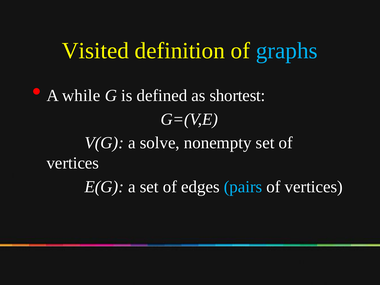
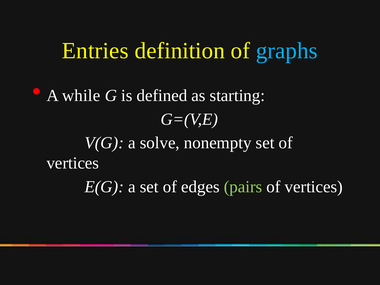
Visited: Visited -> Entries (95, 51)
shortest: shortest -> starting (237, 96)
pairs colour: light blue -> light green (243, 187)
